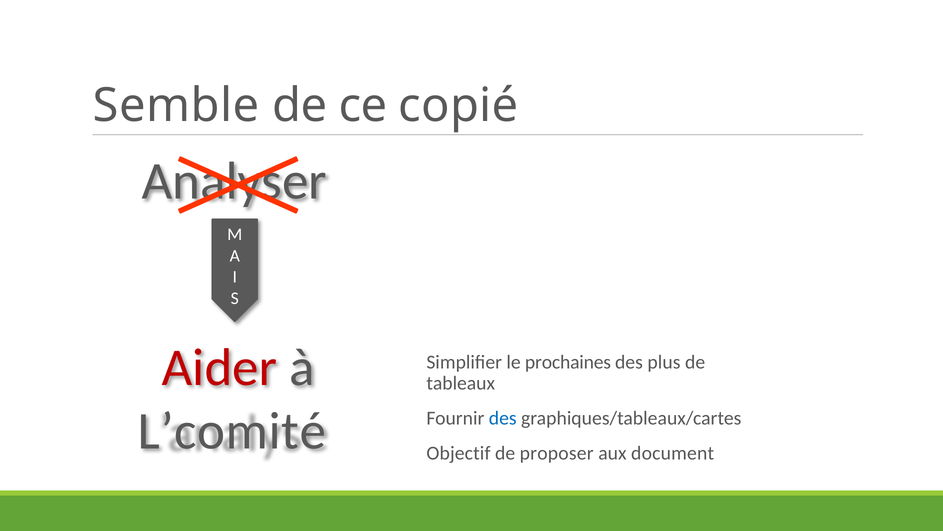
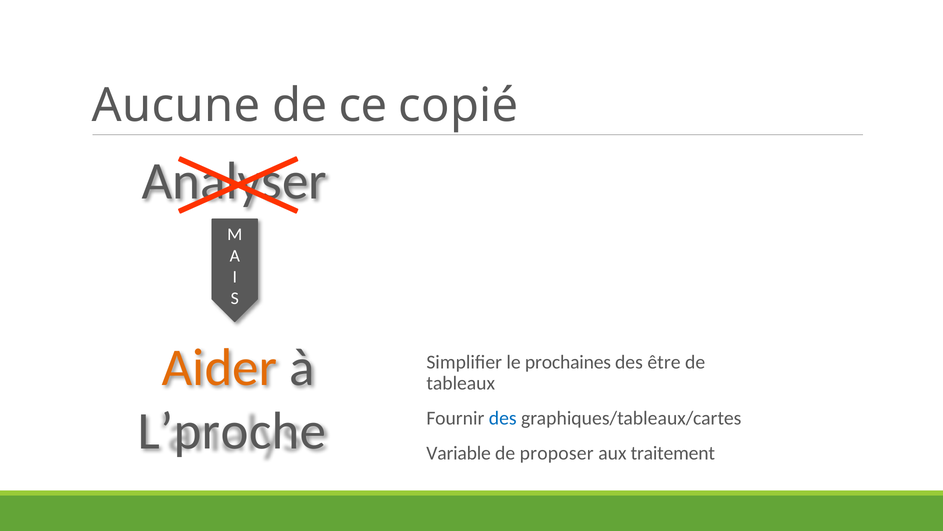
Semble: Semble -> Aucune (176, 106)
Aider colour: red -> orange (219, 367)
plus: plus -> être (664, 362)
L’comité: L’comité -> L’proche (232, 431)
Objectif: Objectif -> Variable (459, 453)
document: document -> traitement (673, 453)
